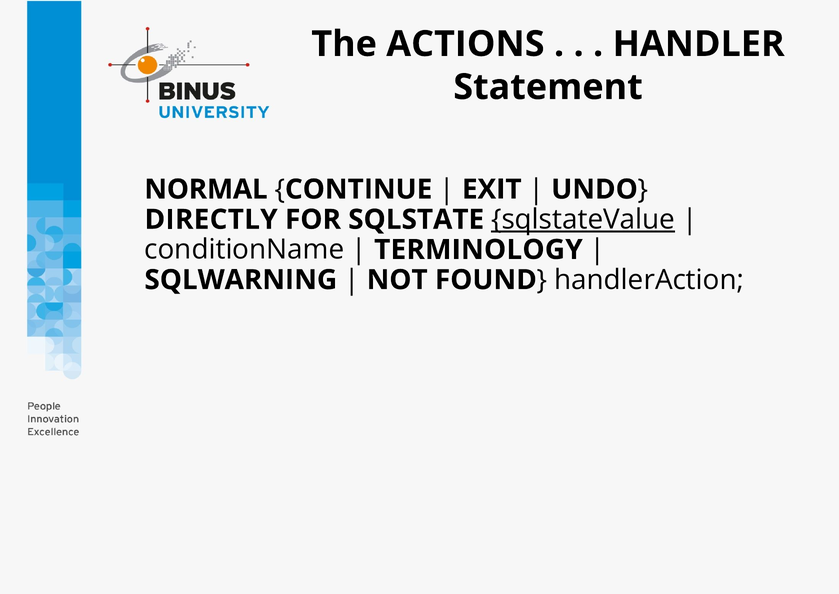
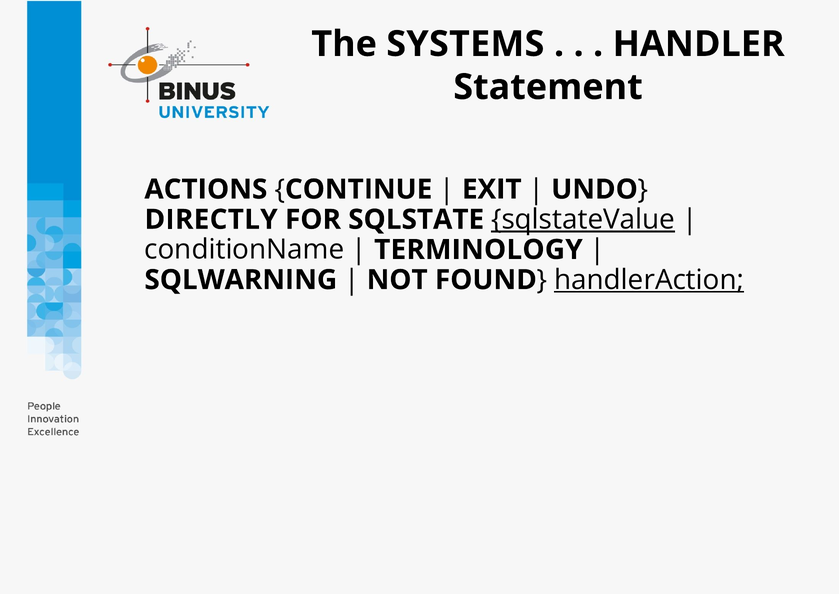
ACTIONS: ACTIONS -> SYSTEMS (465, 44)
NORMAL: NORMAL -> ACTIONS (206, 189)
handlerAction underline: none -> present (649, 280)
